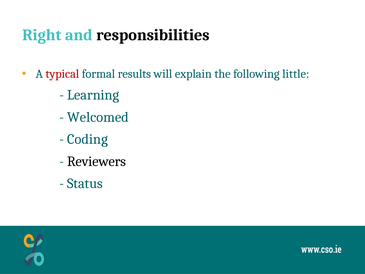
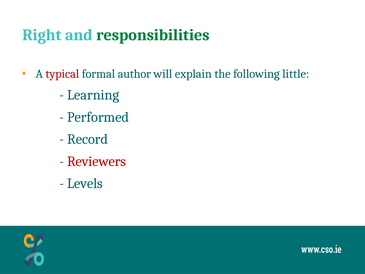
responsibilities colour: black -> green (153, 35)
results: results -> author (134, 74)
Welcomed: Welcomed -> Performed (98, 117)
Coding: Coding -> Record (88, 139)
Reviewers colour: black -> red (97, 161)
Status: Status -> Levels (85, 183)
